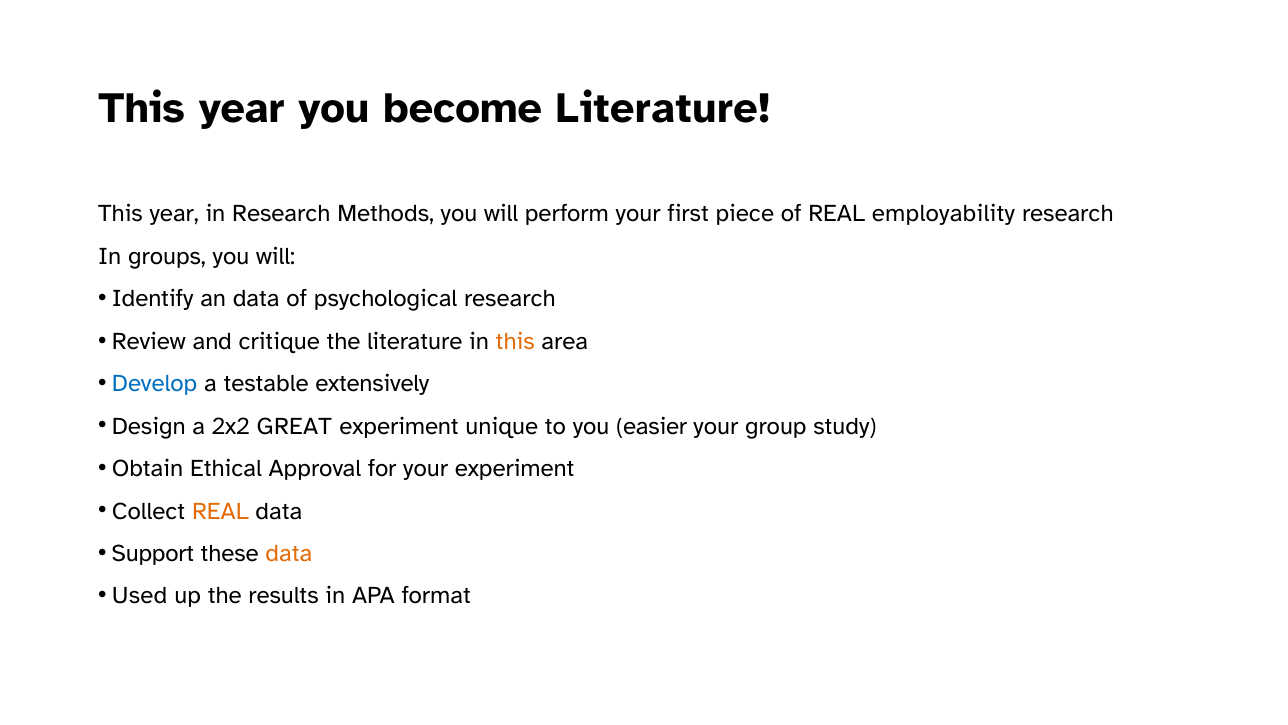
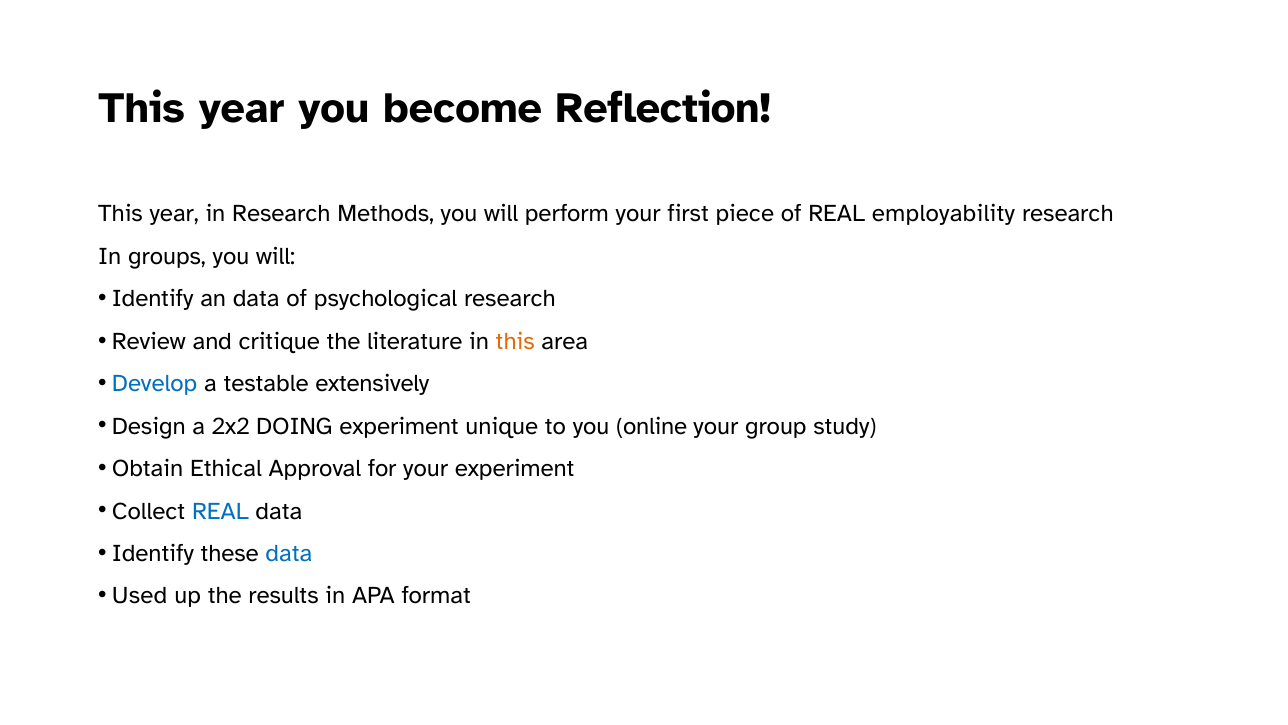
become Literature: Literature -> Reflection (664, 108)
GREAT: GREAT -> DOING (295, 426)
easier: easier -> online (652, 426)
REAL colour: orange -> blue (220, 511)
Support: Support -> Identify (153, 553)
data colour: orange -> blue (289, 553)
